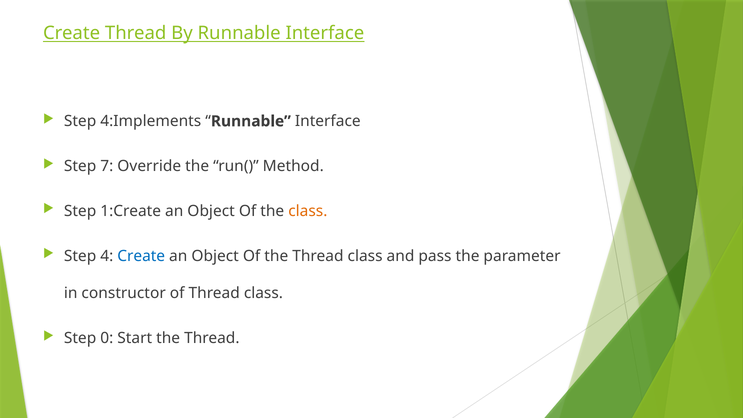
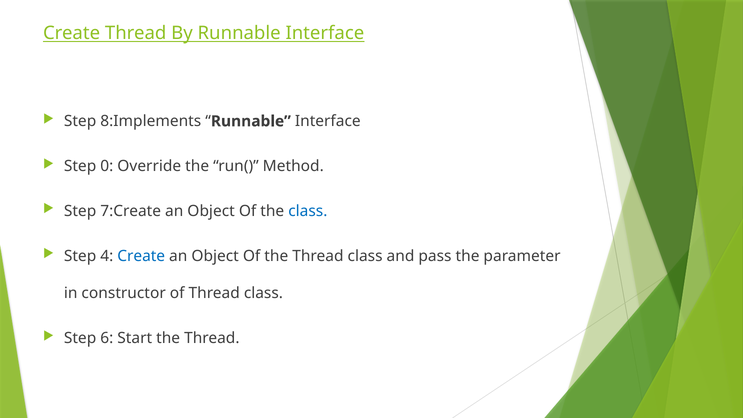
4:Implements: 4:Implements -> 8:Implements (151, 121)
7: 7 -> 0 (107, 166)
1:Create: 1:Create -> 7:Create (131, 211)
class colour: orange -> blue (308, 211)
0: 0 -> 6 (107, 338)
